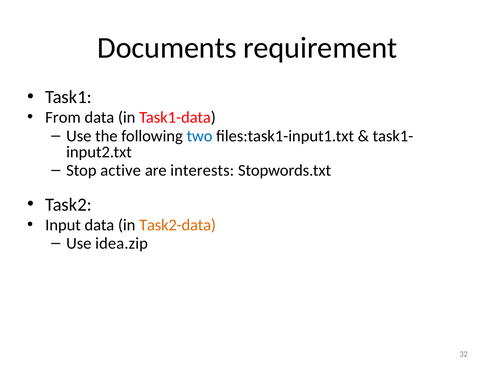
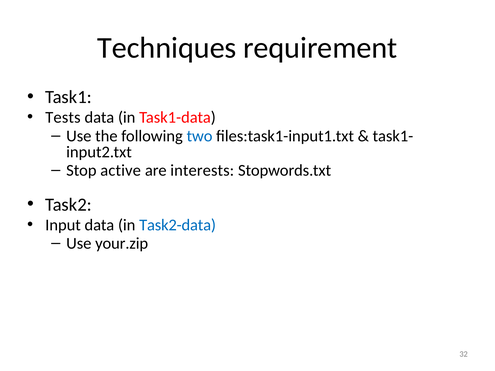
Documents: Documents -> Techniques (167, 48)
From: From -> Tests (63, 118)
Task2-data colour: orange -> blue (178, 225)
idea.zip: idea.zip -> your.zip (122, 244)
